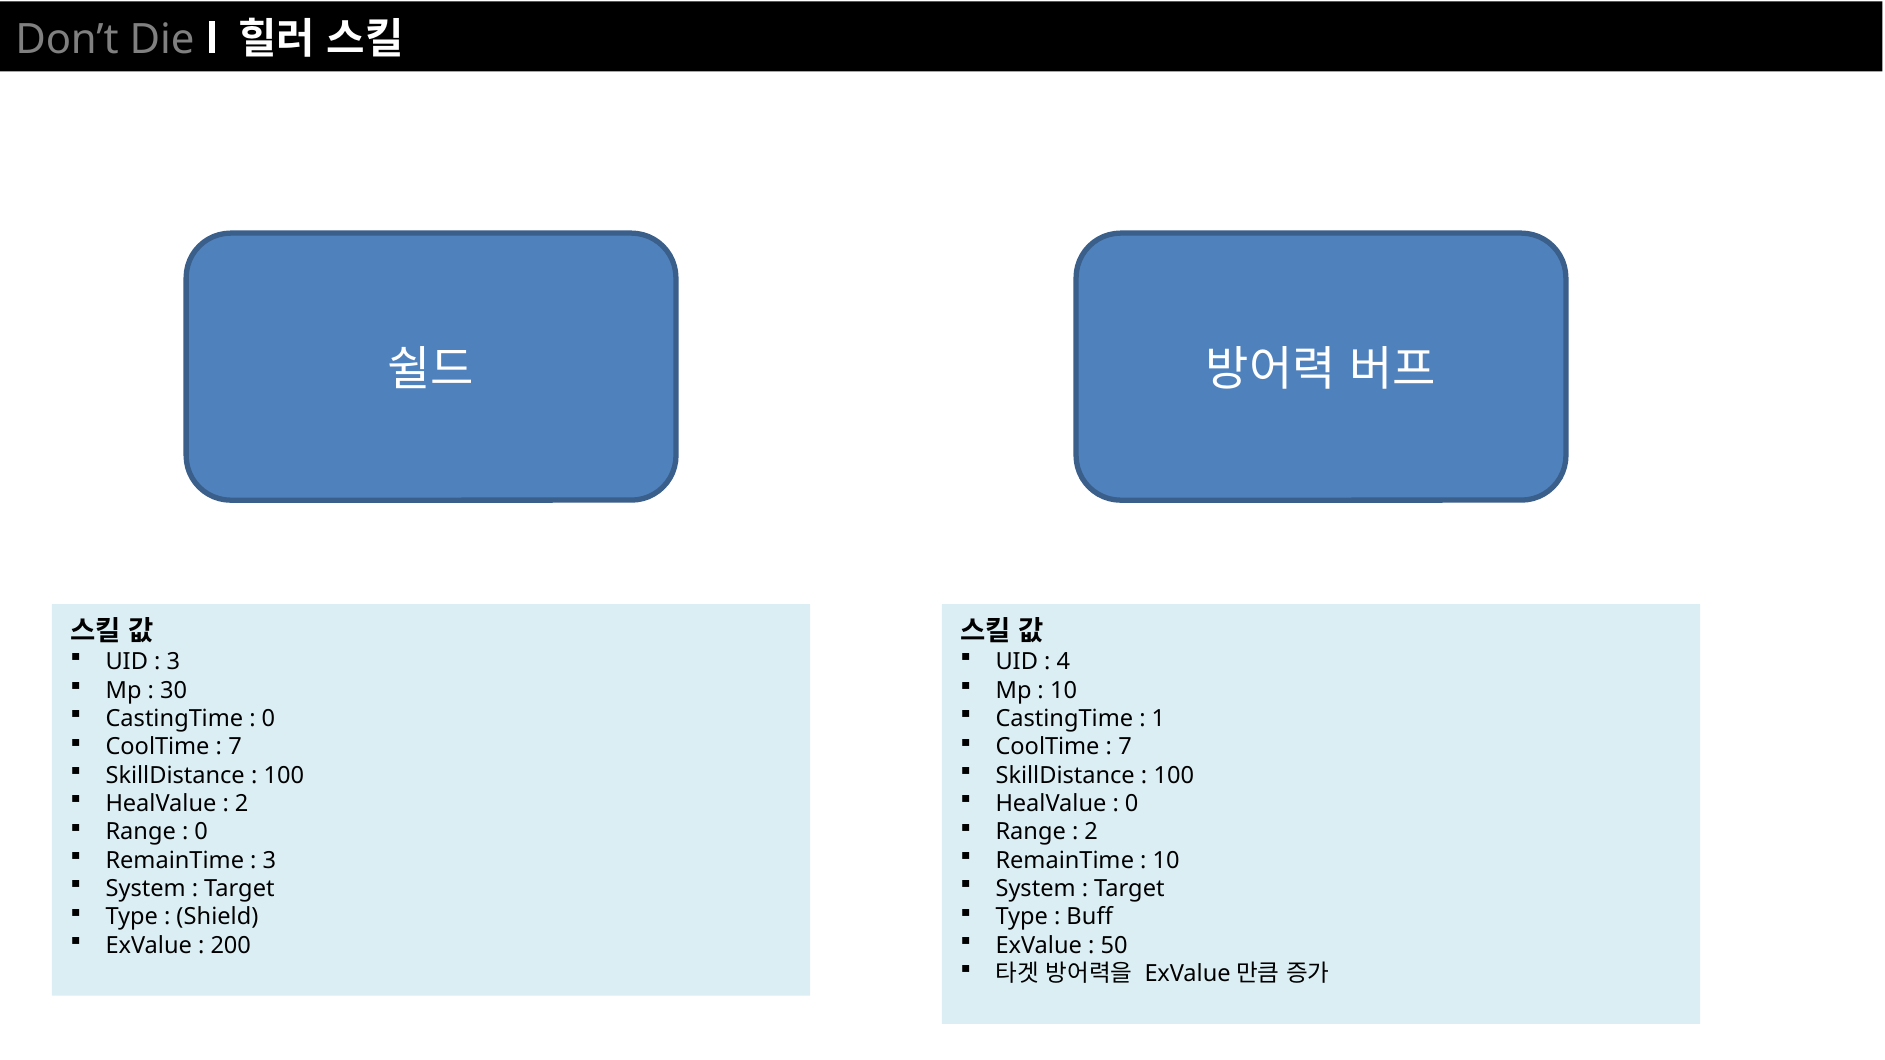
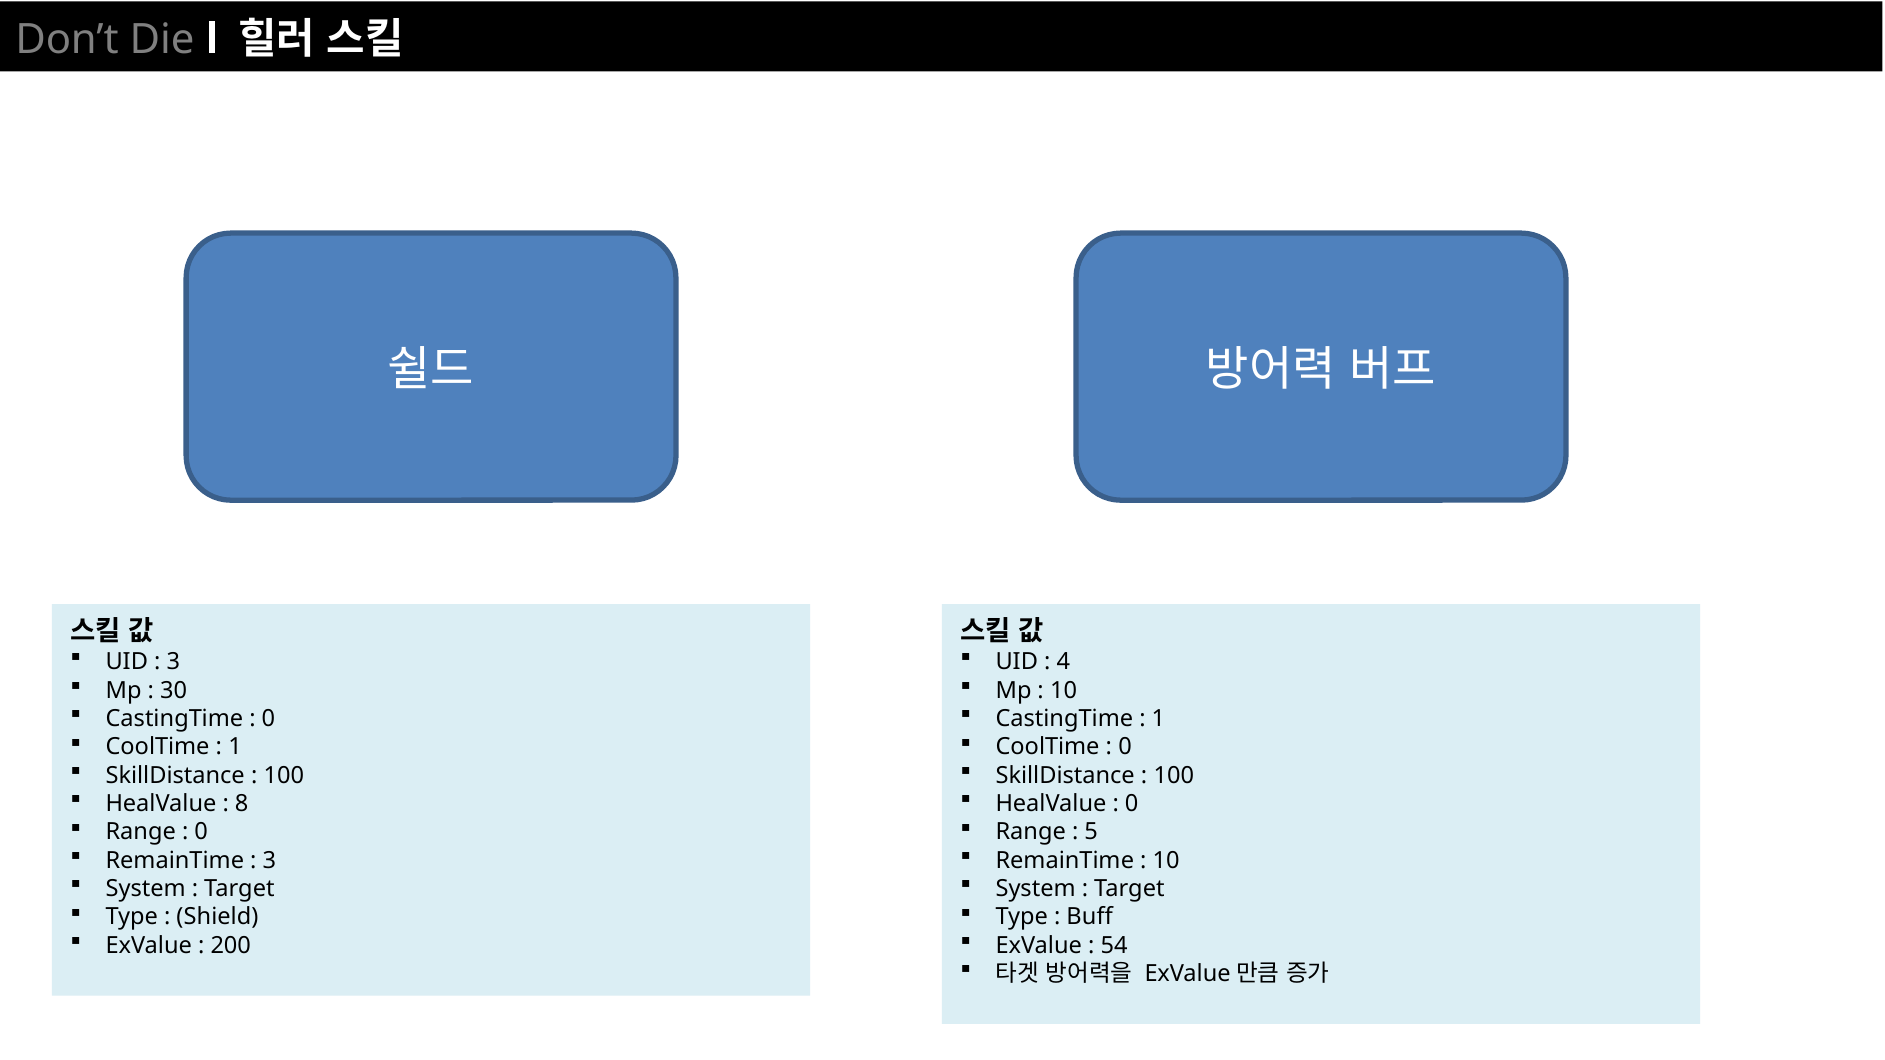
7: 7 -> 1 (235, 747)
7: 7 -> 0 (1125, 747)
2: 2 -> 8 (242, 804)
2: 2 -> 5 (1091, 832)
50: 50 -> 54 (1114, 946)
